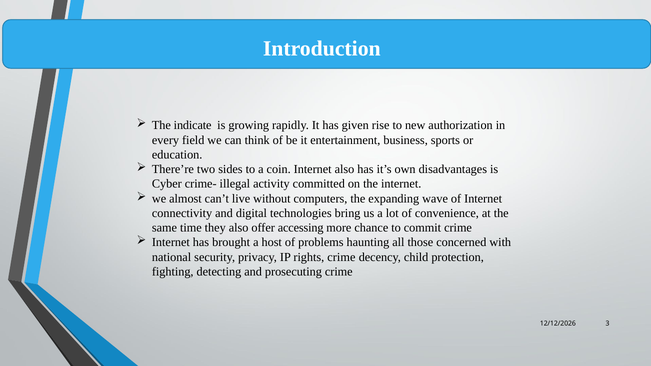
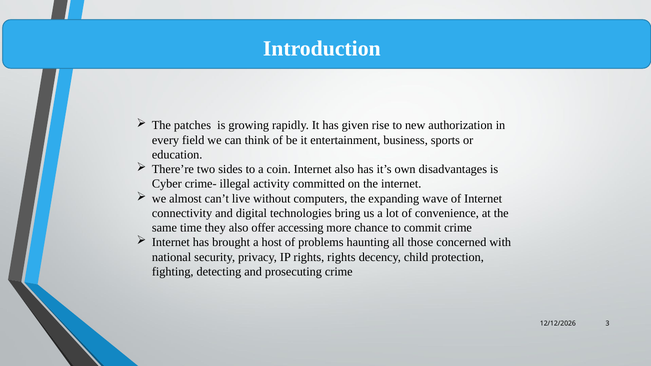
indicate: indicate -> patches (192, 125)
rights crime: crime -> rights (341, 257)
